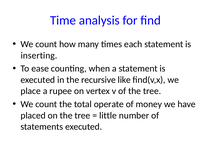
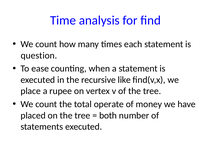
inserting: inserting -> question (39, 56)
little: little -> both (108, 116)
